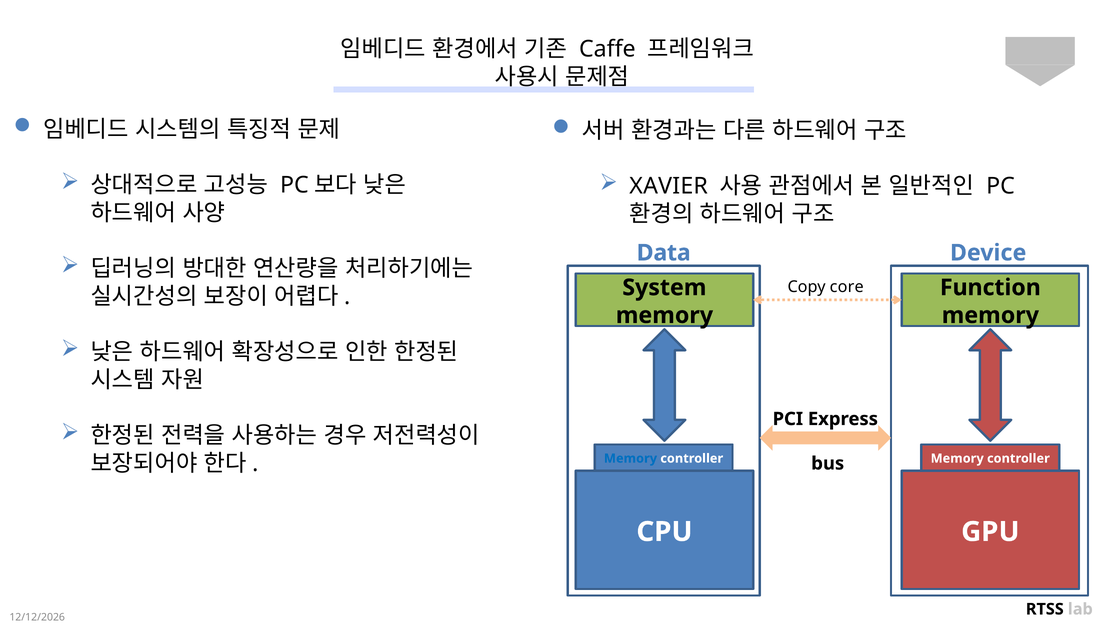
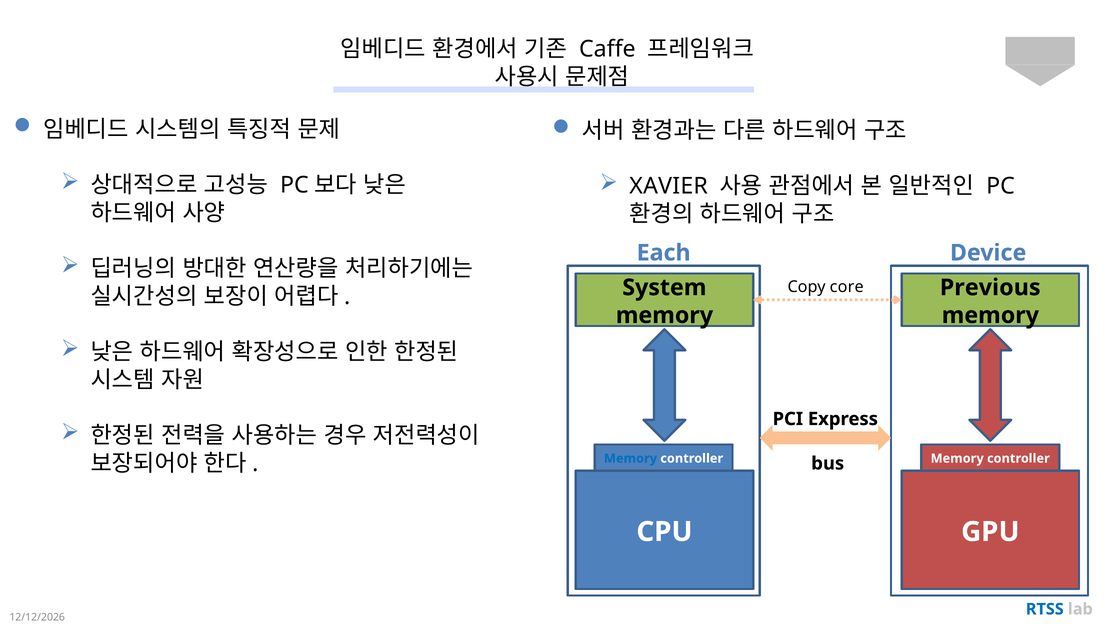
Data: Data -> Each (664, 253)
Function: Function -> Previous (990, 287)
RTSS colour: black -> blue (1045, 609)
